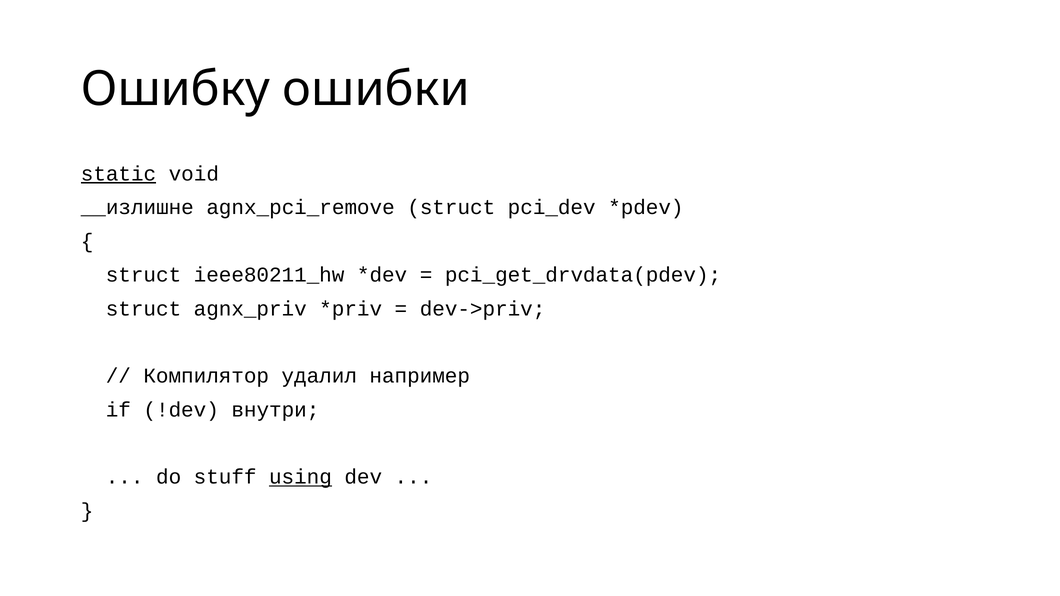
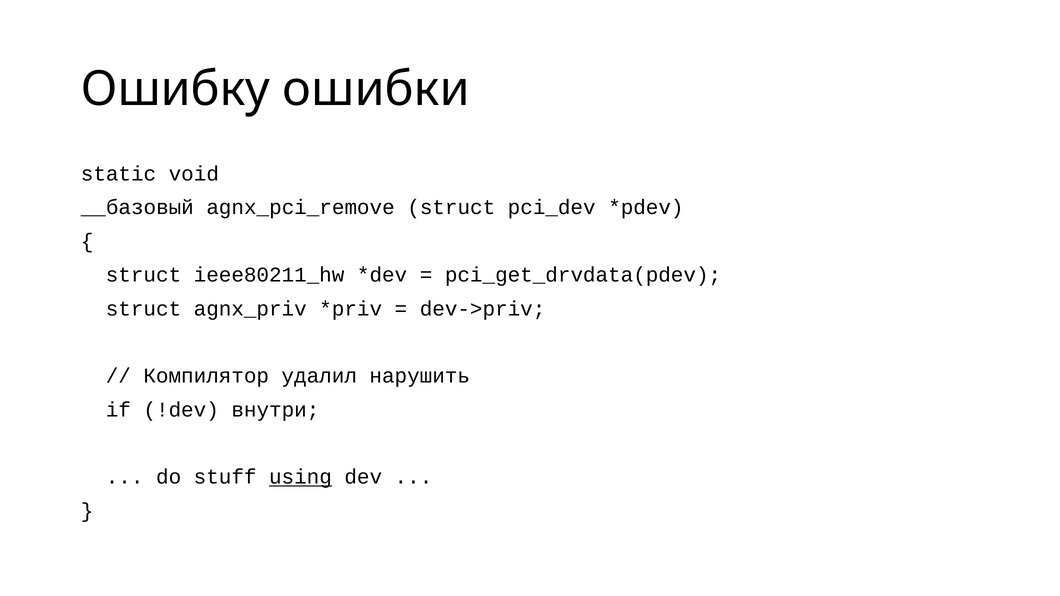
static underline: present -> none (119, 174)
__излишне: __излишне -> __базовый (137, 208)
например: например -> нарушить (420, 376)
